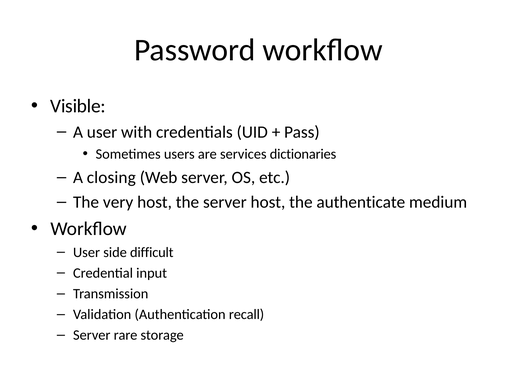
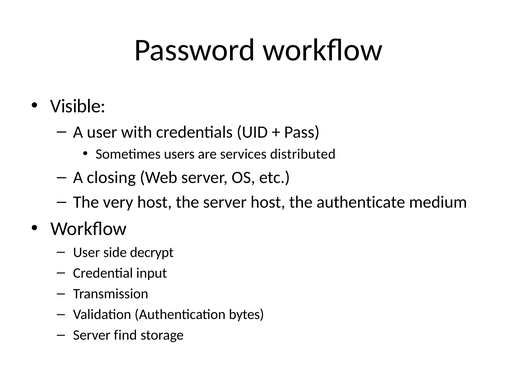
dictionaries: dictionaries -> distributed (303, 154)
difficult: difficult -> decrypt (152, 252)
recall: recall -> bytes (247, 314)
rare: rare -> find (125, 335)
